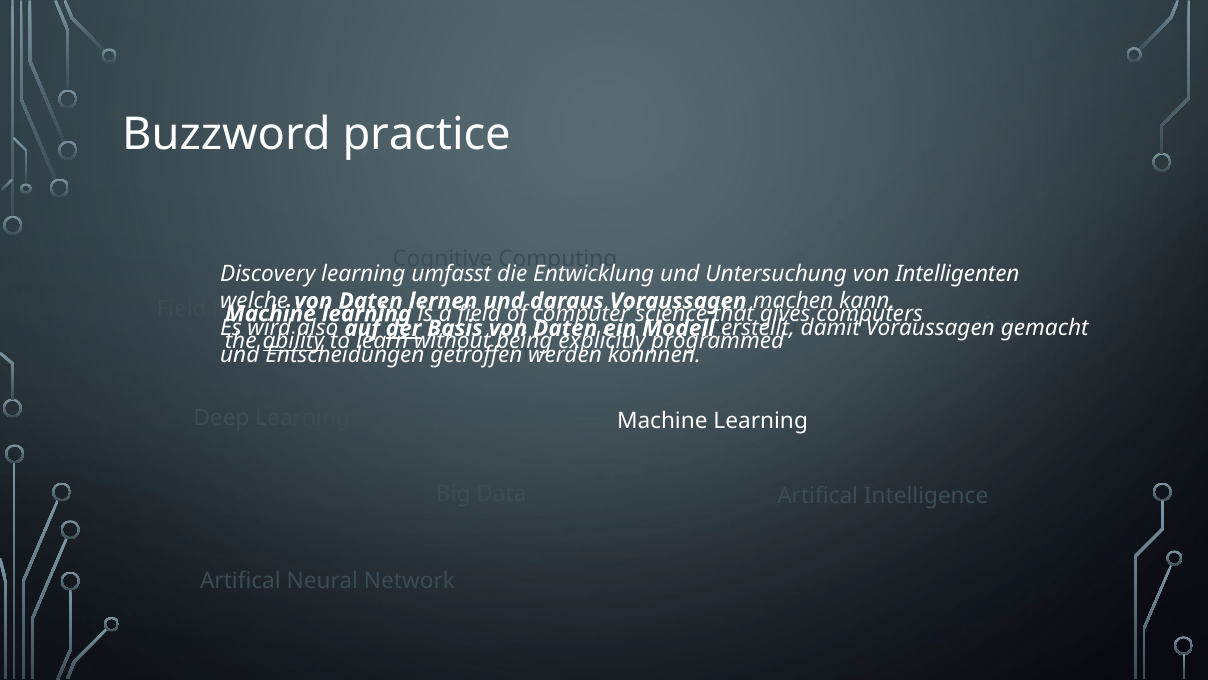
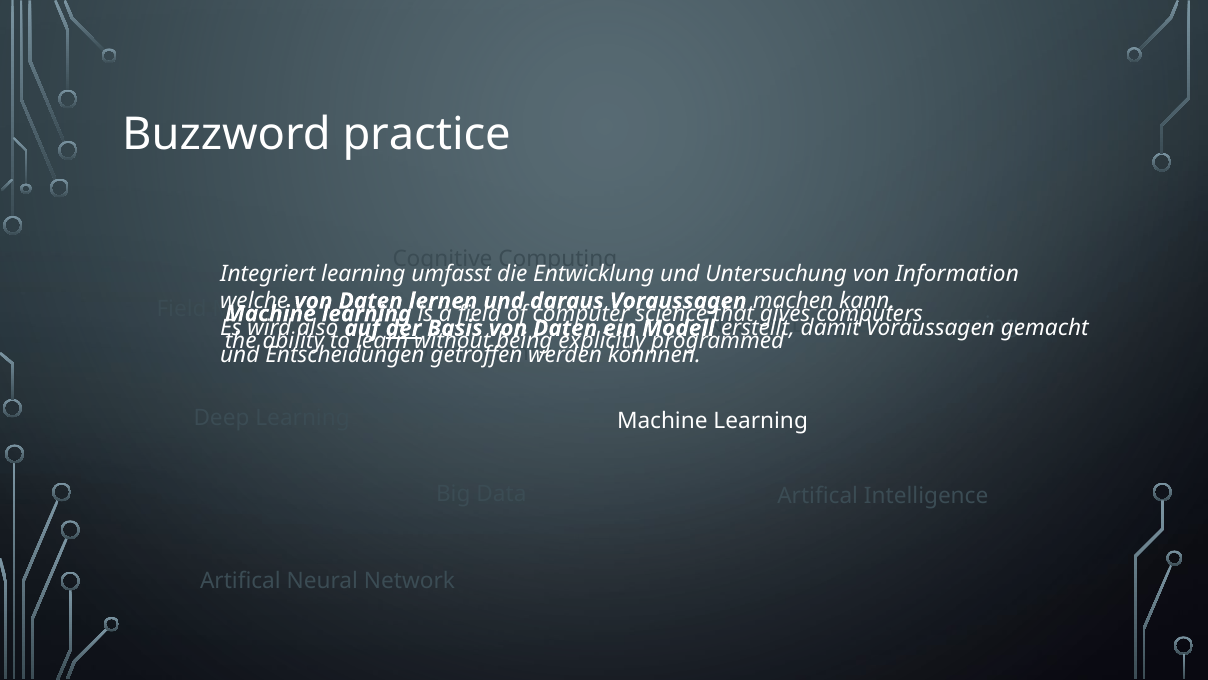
Discovery: Discovery -> Integriert (268, 274)
Intelligenten: Intelligenten -> Information (957, 274)
ability underline: present -> none (293, 341)
